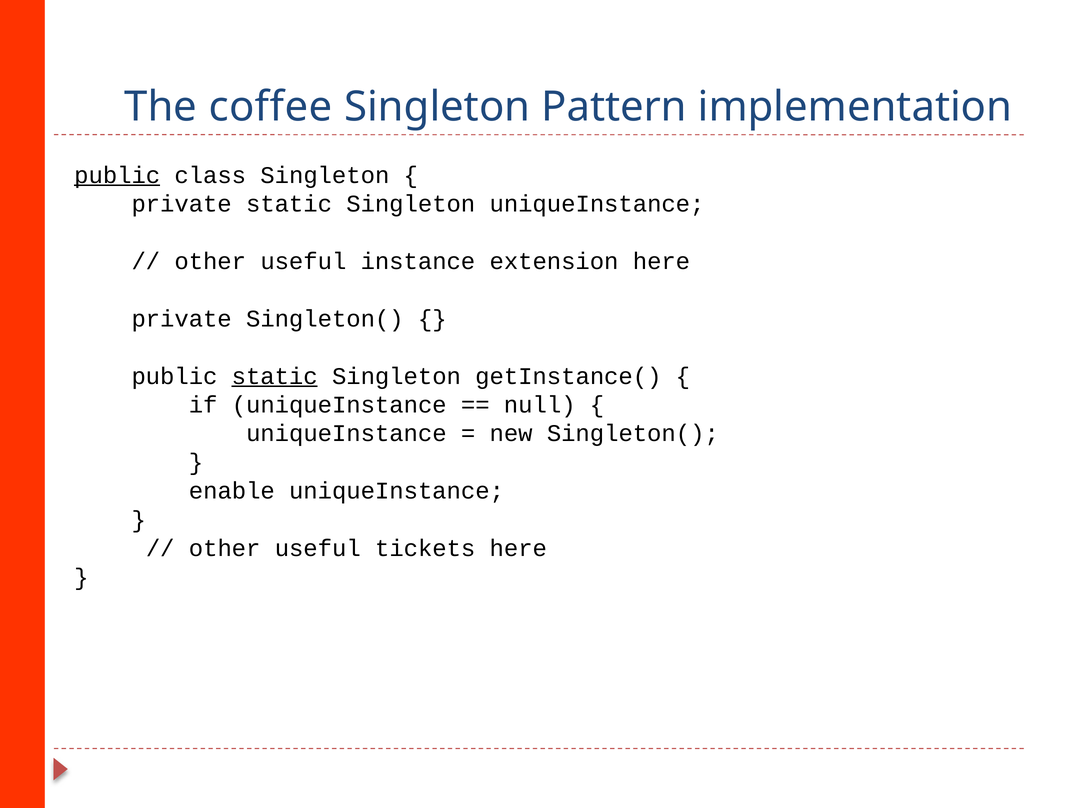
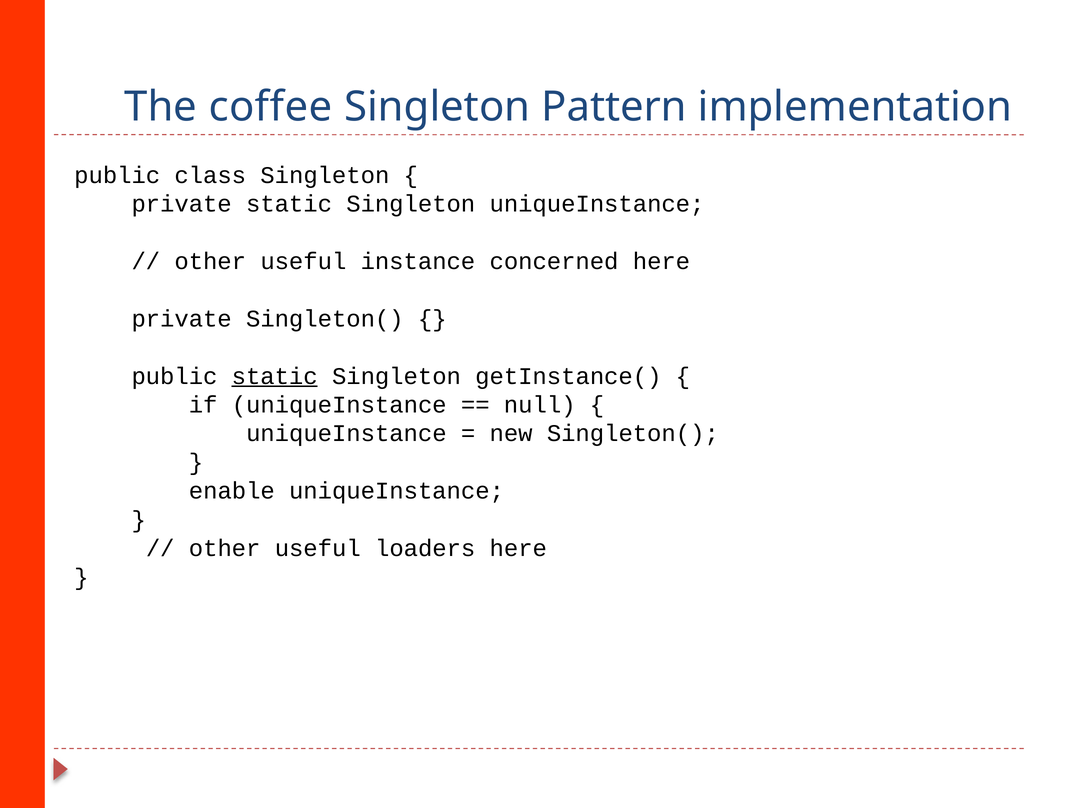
public underline: present -> none (117, 175)
extension: extension -> concerned (554, 261)
tickets: tickets -> loaders (425, 549)
